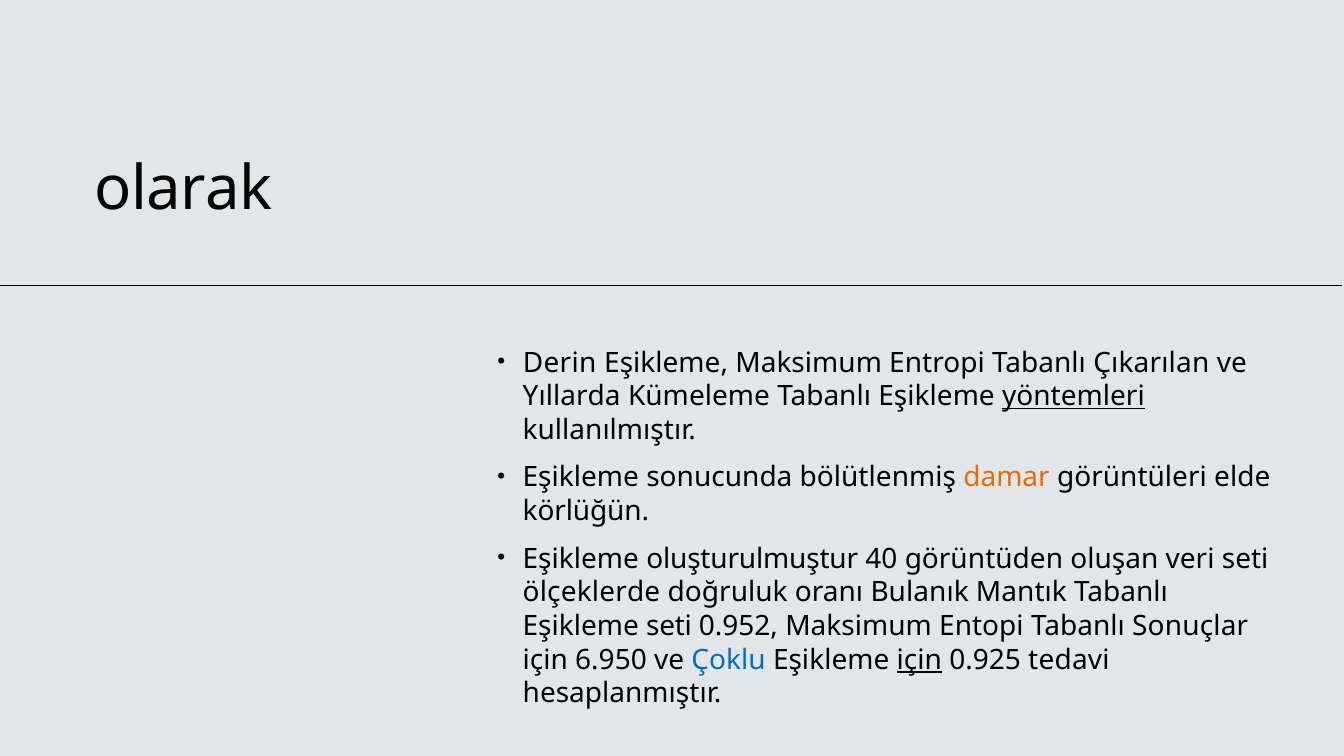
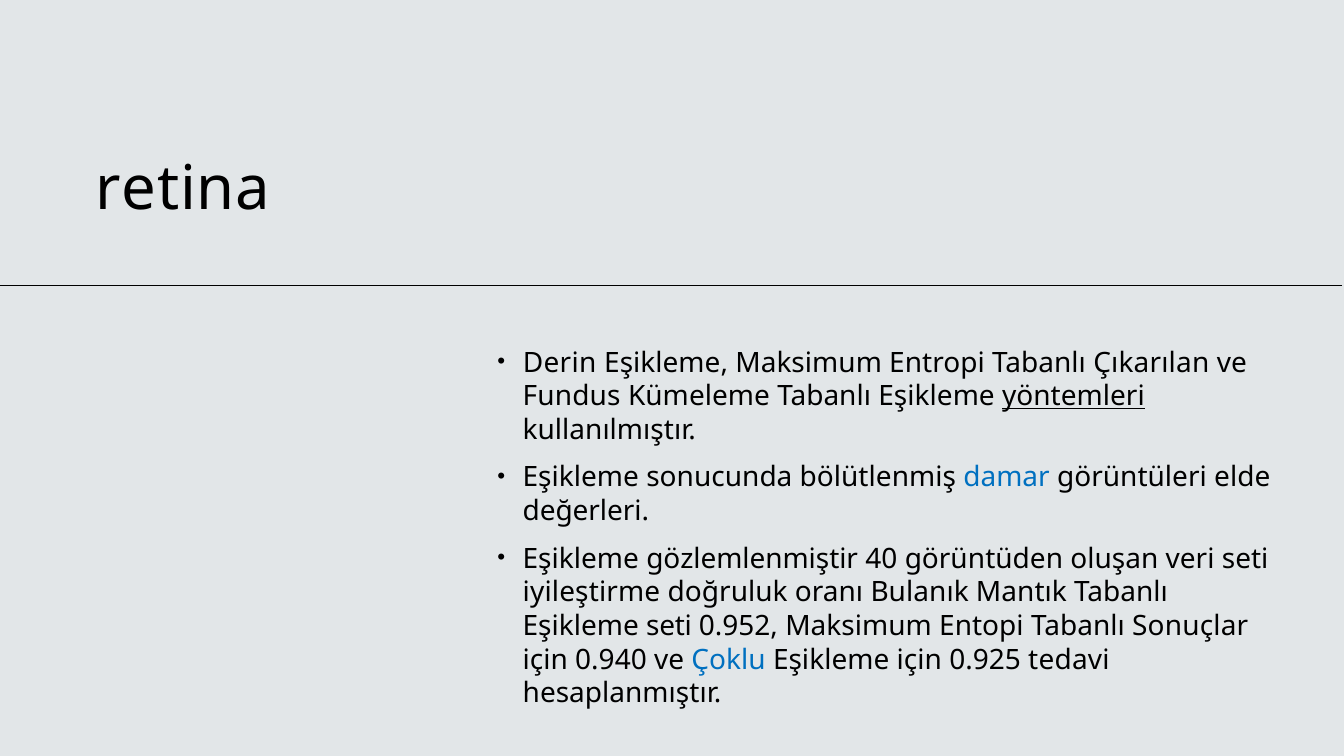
olarak: olarak -> retina (183, 189)
Yıllarda: Yıllarda -> Fundus (572, 396)
damar colour: orange -> blue (1007, 478)
körlüğün: körlüğün -> değerleri (586, 511)
oluşturulmuştur: oluşturulmuştur -> gözlemlenmiştir (752, 559)
ölçeklerde: ölçeklerde -> iyileştirme (591, 593)
6.950: 6.950 -> 0.940 (611, 660)
için underline: present -> none (919, 660)
